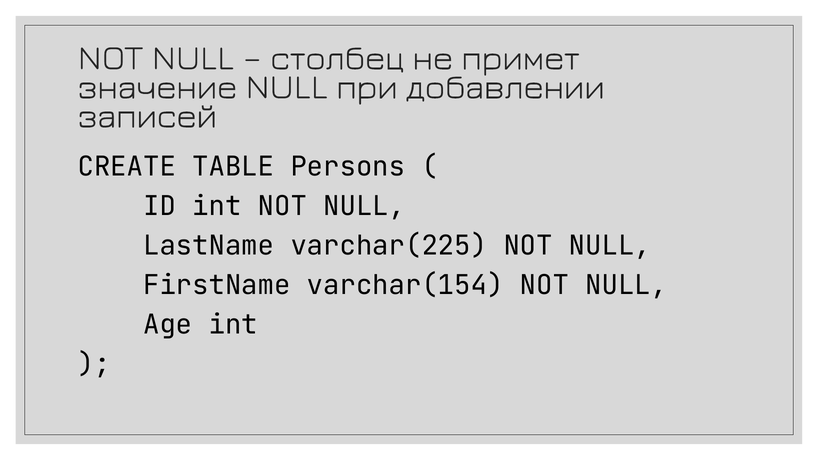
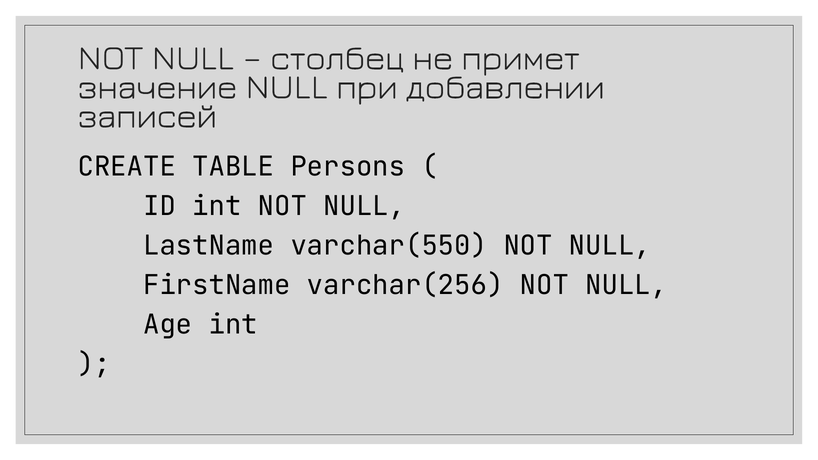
varchar(225: varchar(225 -> varchar(550 (389, 246)
varchar(154: varchar(154 -> varchar(256 (405, 285)
